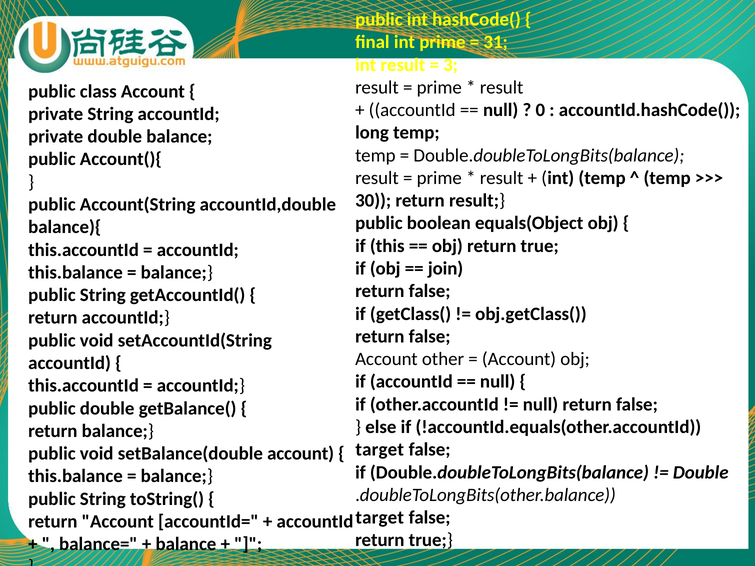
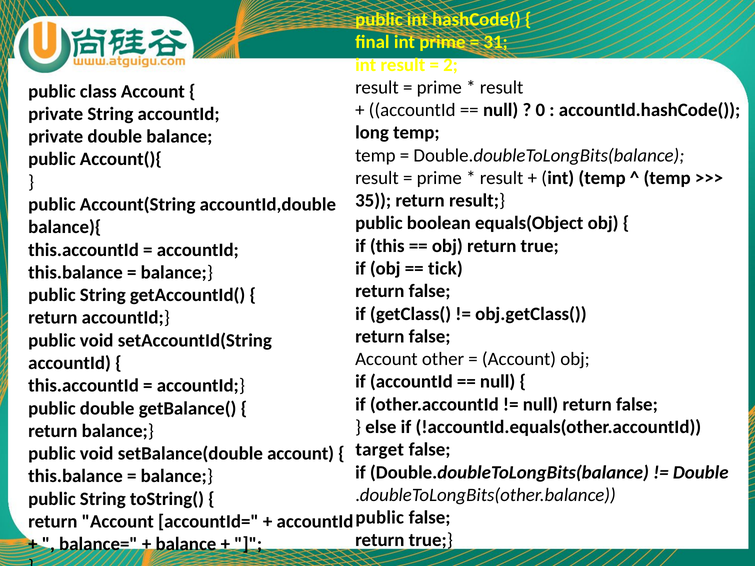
3: 3 -> 2 (451, 65)
30: 30 -> 35 (373, 201)
join: join -> tick (445, 269)
target: target -> public (380, 518)
